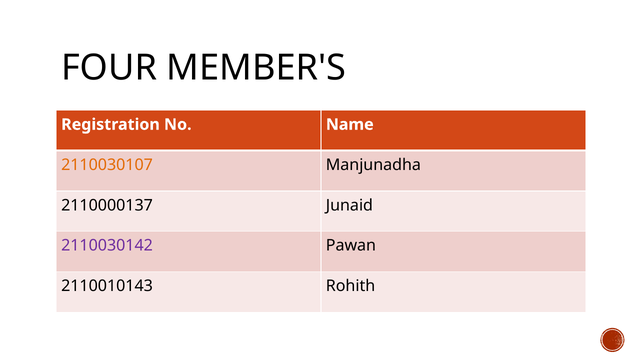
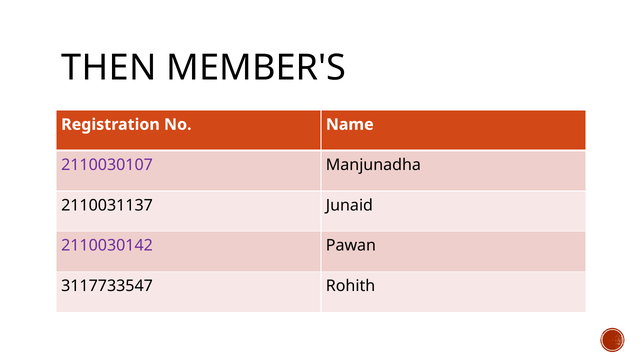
FOUR: FOUR -> THEN (109, 68)
2110030107 colour: orange -> purple (107, 165)
2110000137: 2110000137 -> 2110031137 (107, 205)
2110010143: 2110010143 -> 3117733547 (107, 286)
